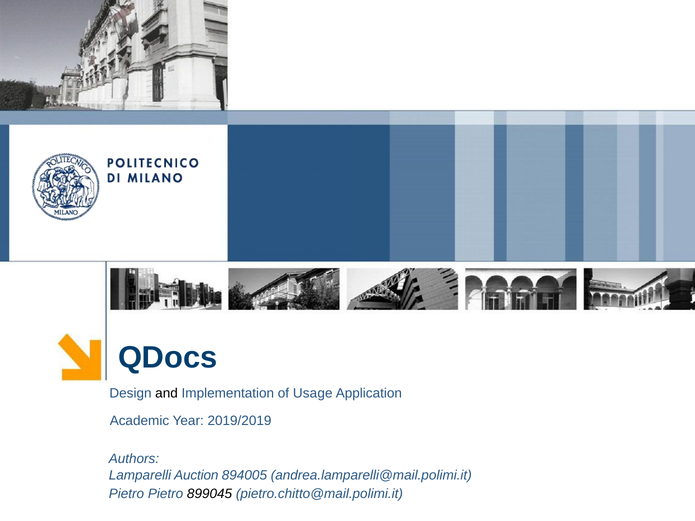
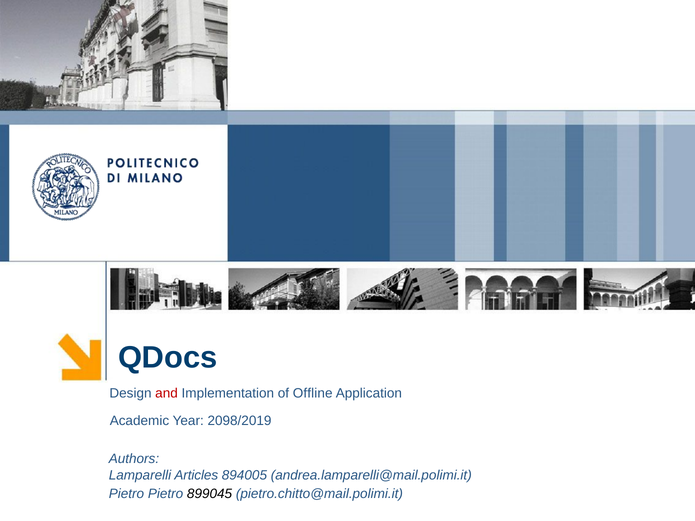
and colour: black -> red (167, 393)
Usage: Usage -> Offline (313, 393)
2019/2019: 2019/2019 -> 2098/2019 (239, 421)
Auction: Auction -> Articles (196, 475)
